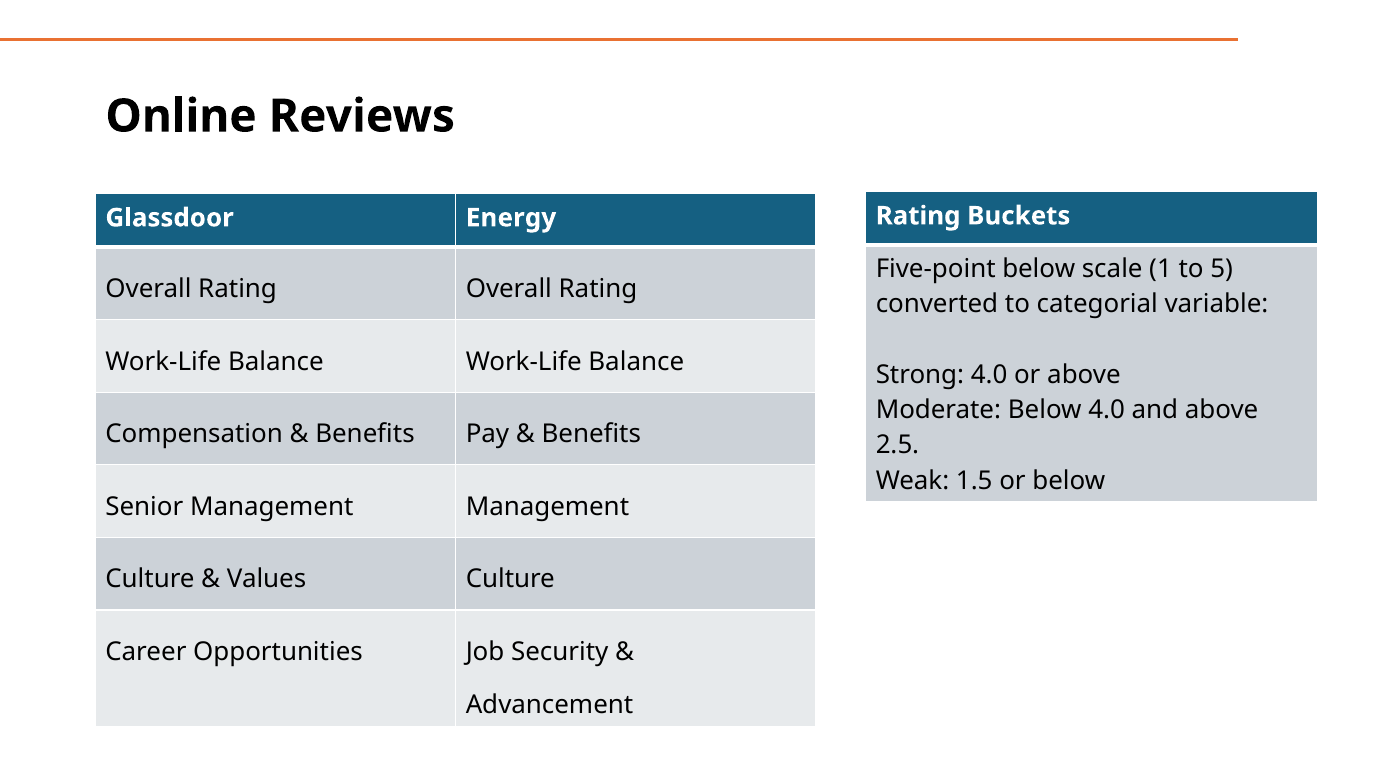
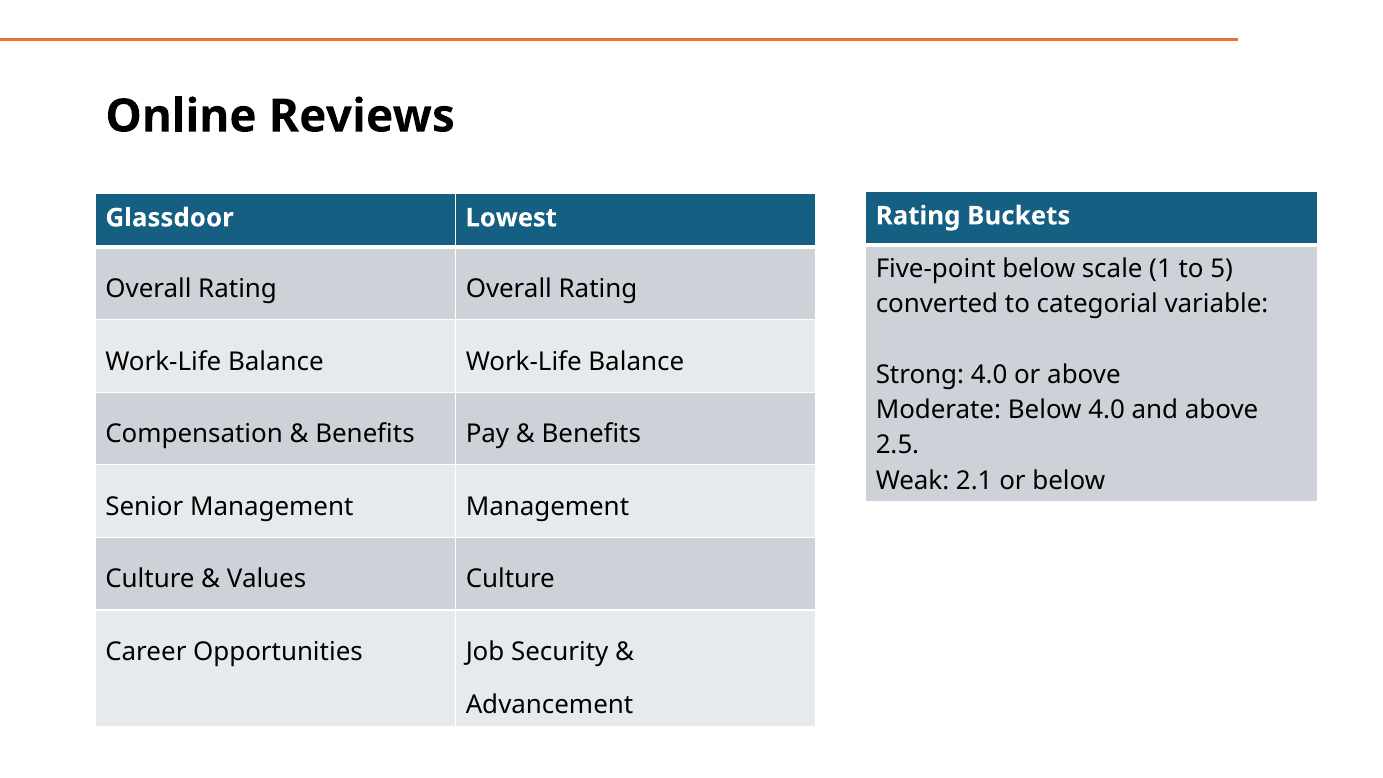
Energy: Energy -> Lowest (511, 218)
1.5: 1.5 -> 2.1 (974, 481)
